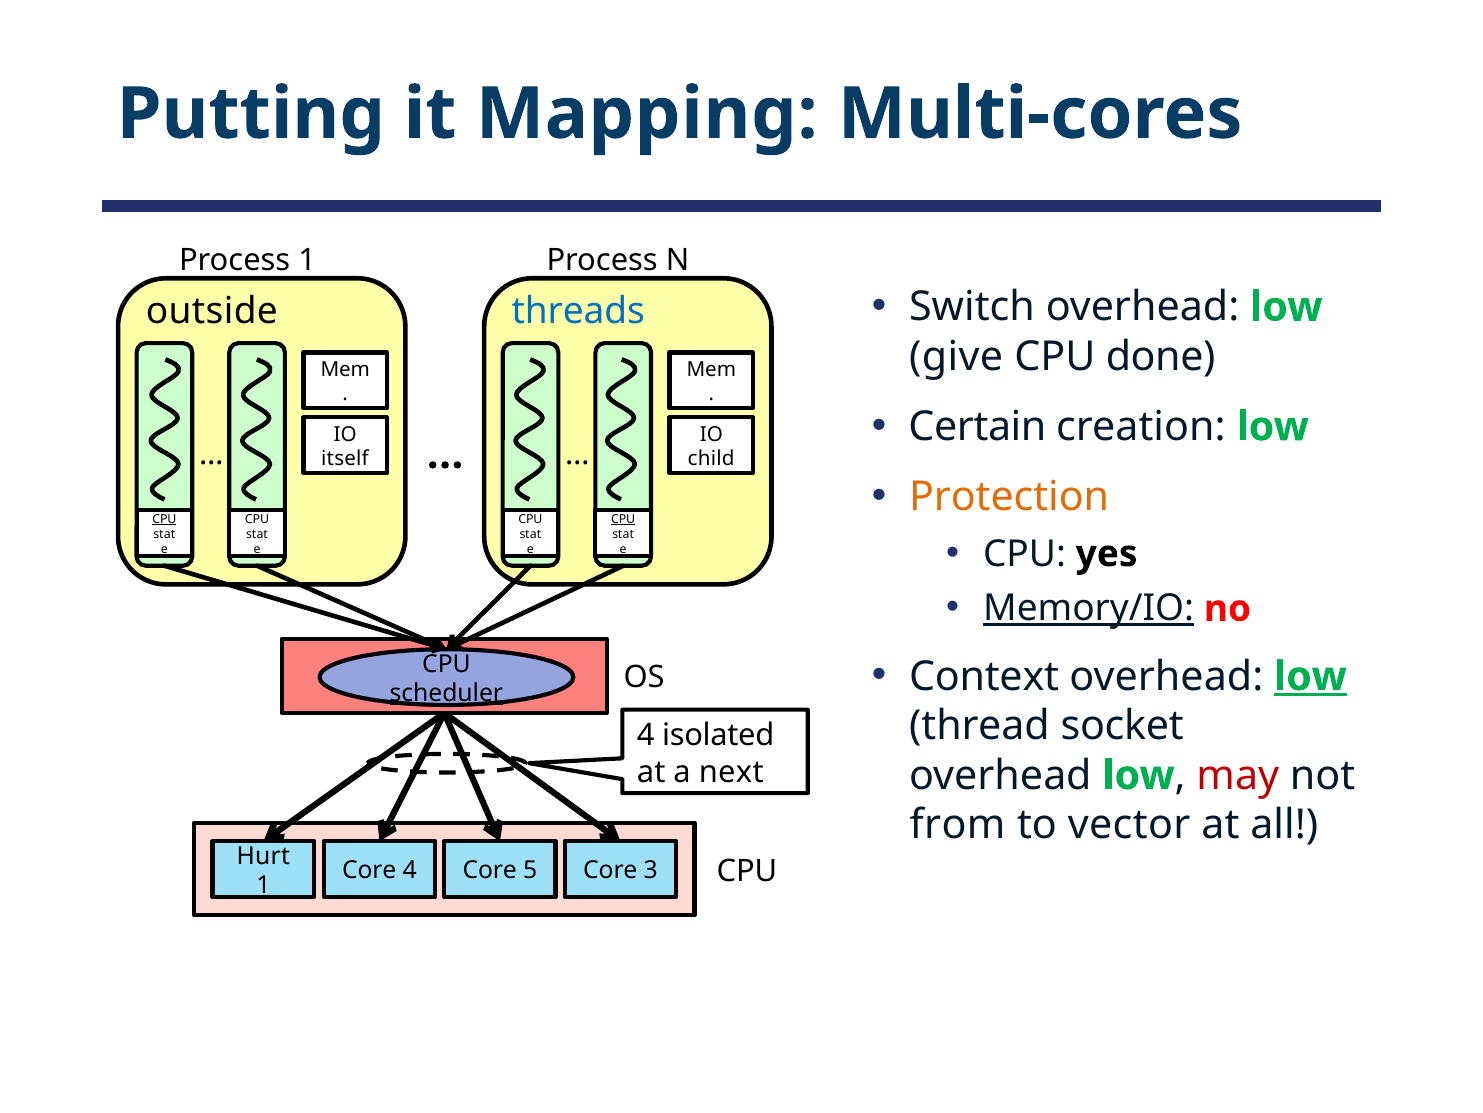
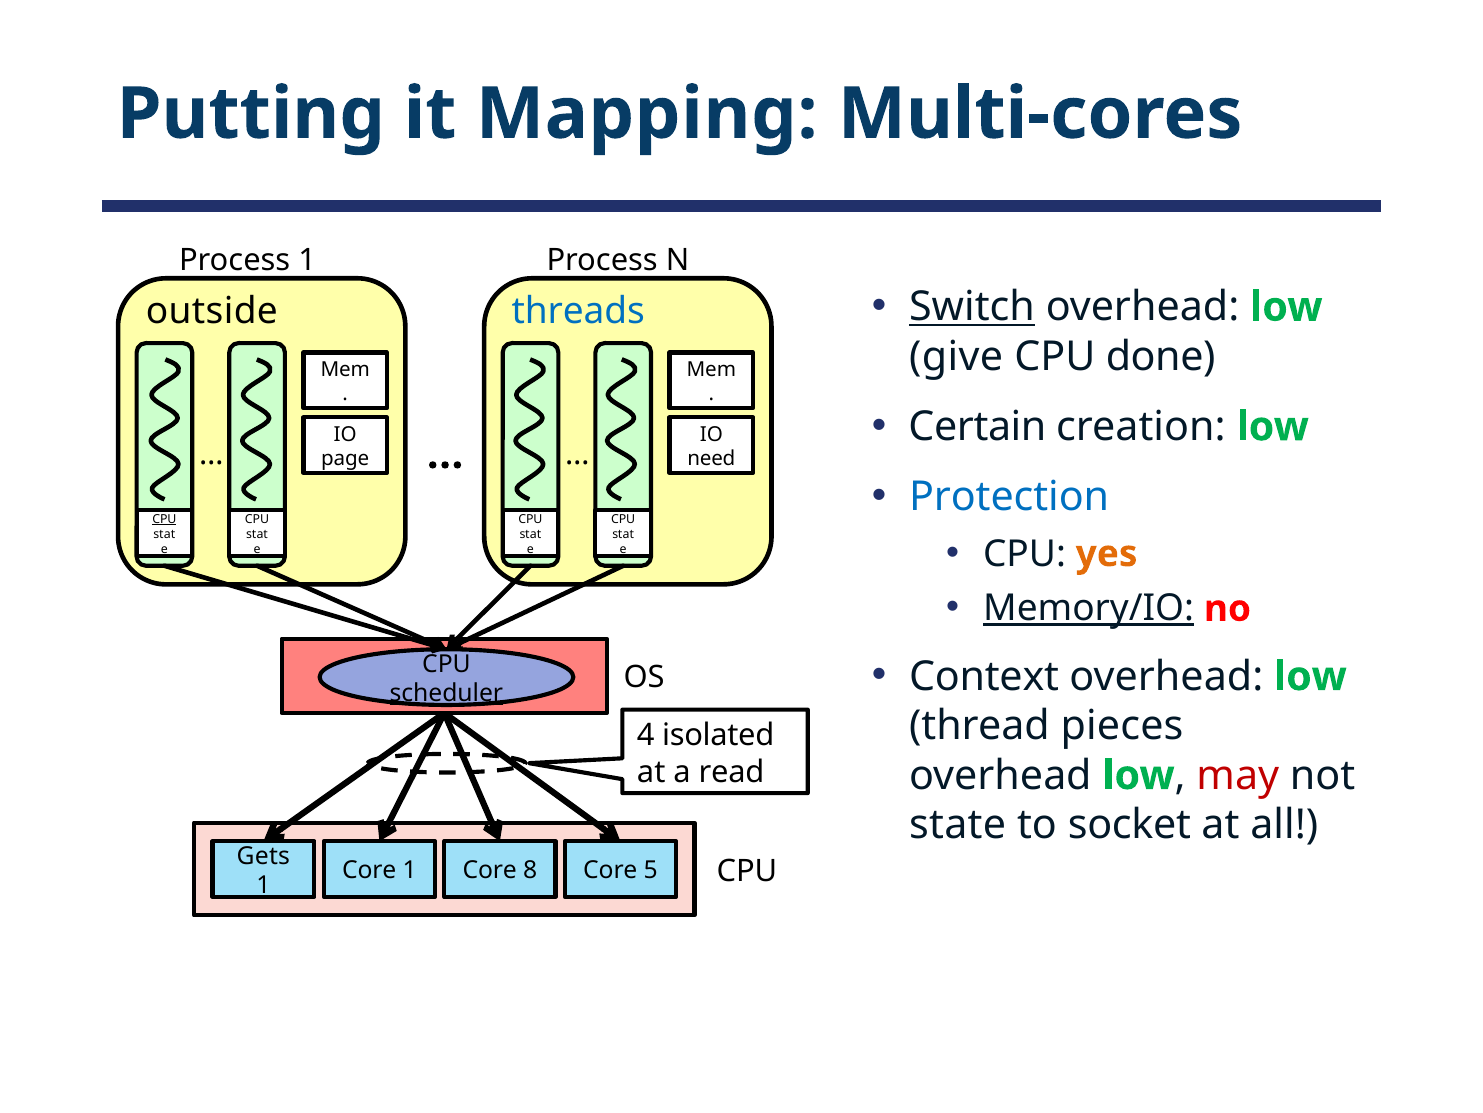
Switch underline: none -> present (972, 307)
itself: itself -> page (345, 459)
child: child -> need (711, 459)
Protection colour: orange -> blue (1009, 497)
CPU underline: present -> none (623, 519)
yes colour: black -> orange (1107, 553)
low underline: present -> none (1311, 676)
socket: socket -> pieces (1122, 726)
next: next -> read (732, 772)
from: from -> state (958, 824)
vector: vector -> socket (1129, 824)
Hurt: Hurt -> Gets (263, 855)
Core 4: 4 -> 1 (410, 870)
5: 5 -> 8 (530, 870)
3: 3 -> 5 (651, 870)
